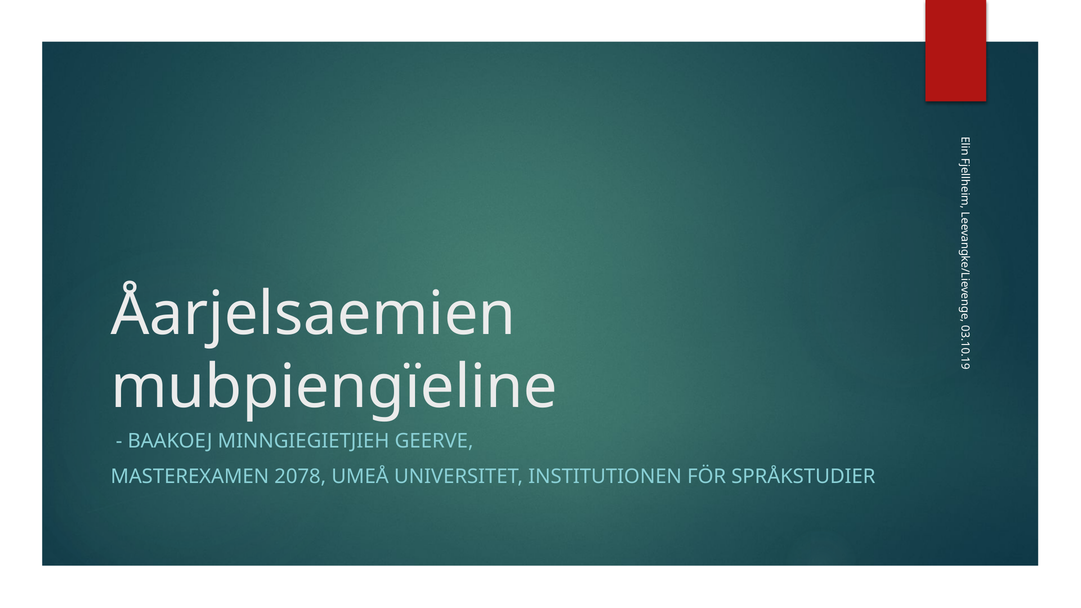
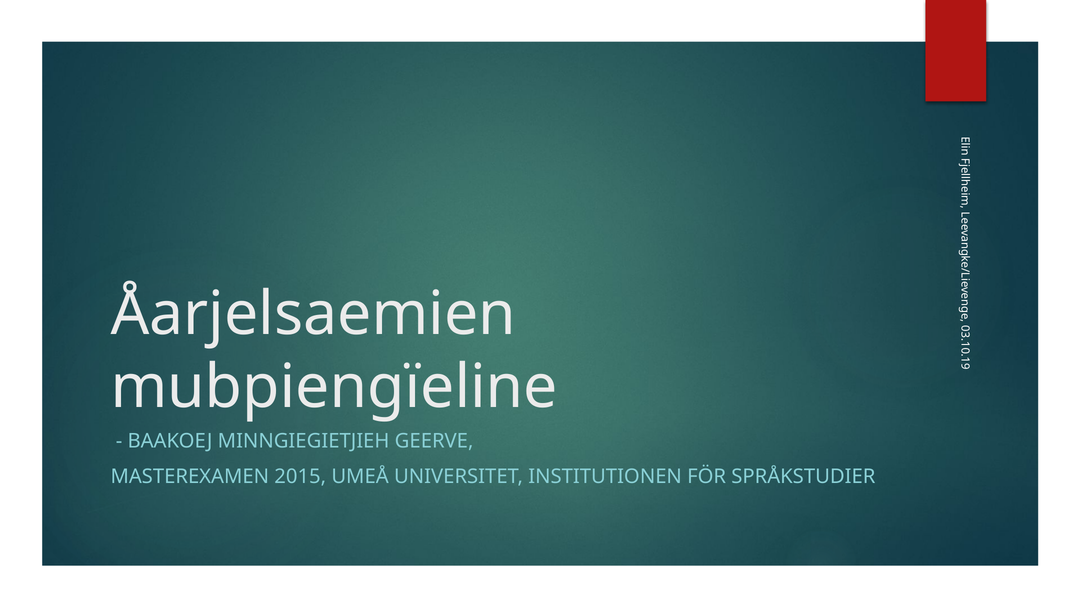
2078: 2078 -> 2015 (300, 477)
